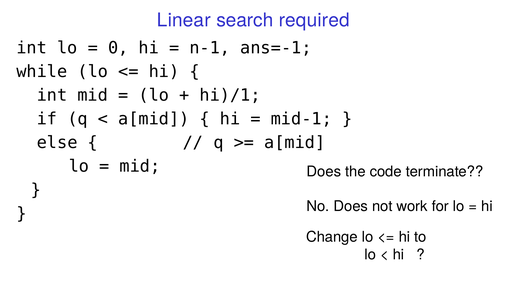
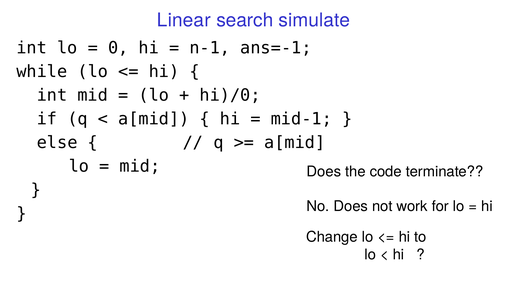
required: required -> simulate (314, 20)
hi)/1: hi)/1 -> hi)/0 (230, 95)
